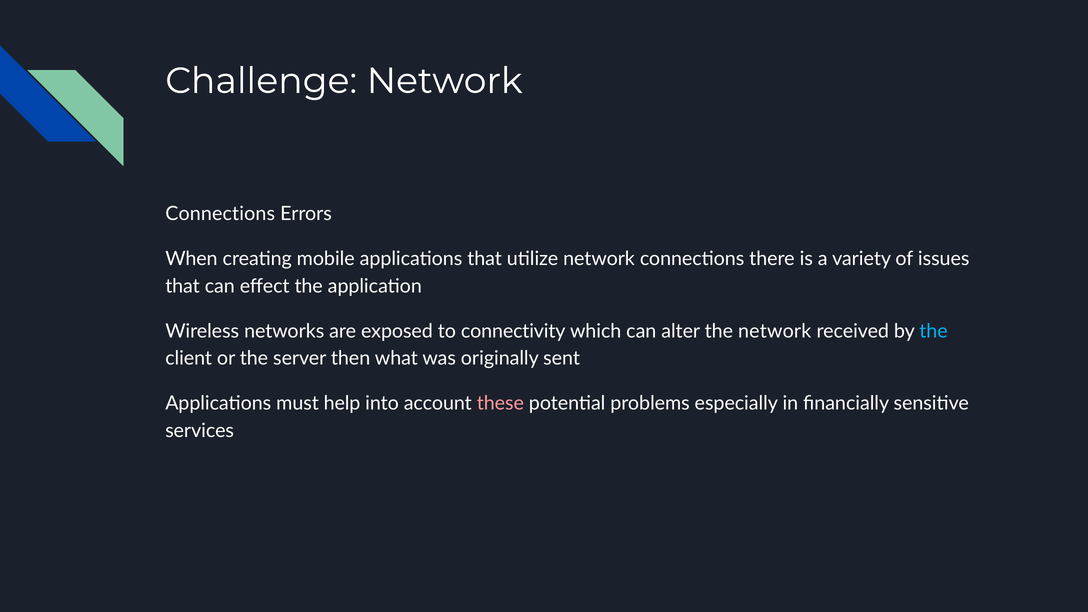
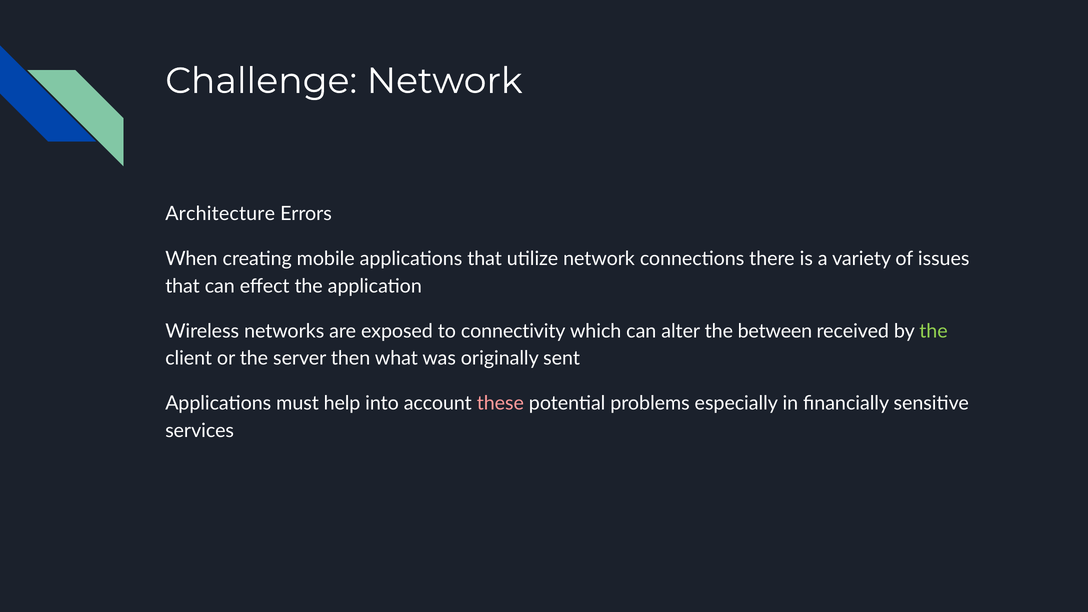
Connections: Connections -> Architecture (220, 214)
the network: network -> between (775, 331)
the colour: light blue -> light green (934, 331)
